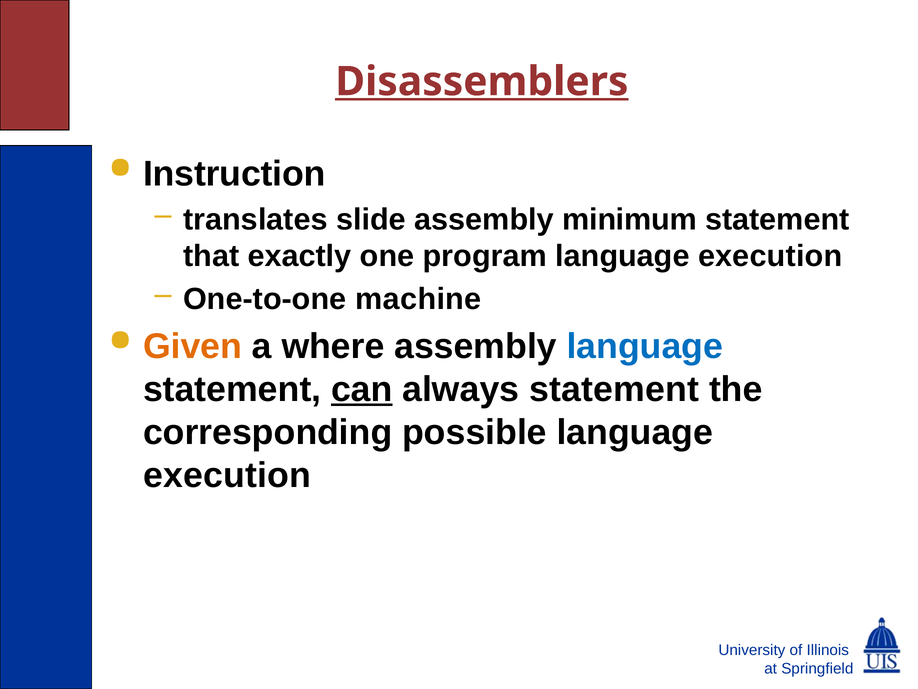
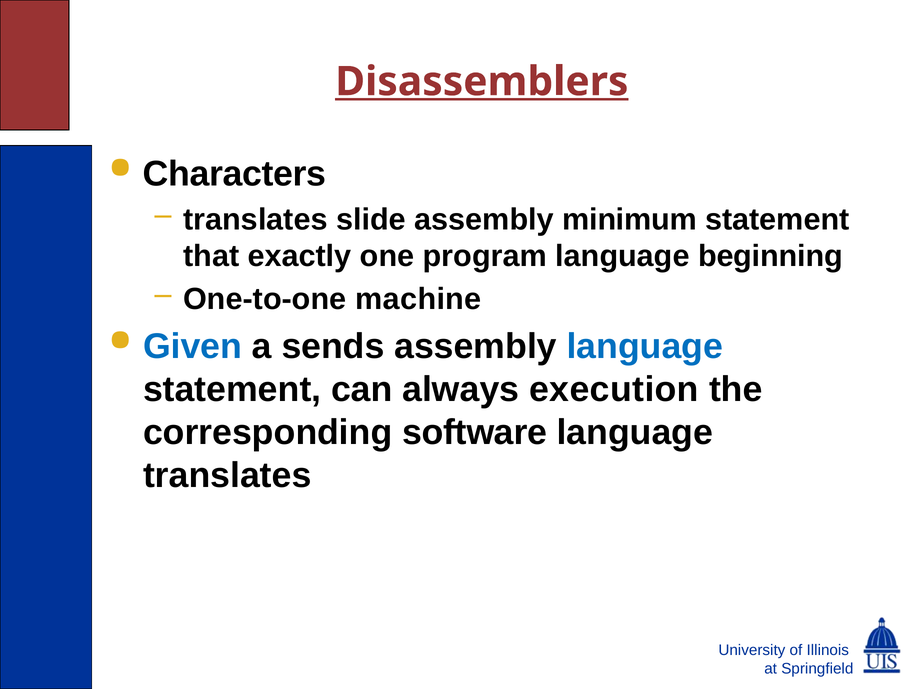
Instruction: Instruction -> Characters (234, 174)
execution: execution -> beginning (770, 256)
Given colour: orange -> blue (193, 346)
where: where -> sends (333, 346)
can underline: present -> none (362, 389)
always statement: statement -> execution (614, 389)
possible: possible -> software (475, 432)
execution: execution -> translates (227, 475)
